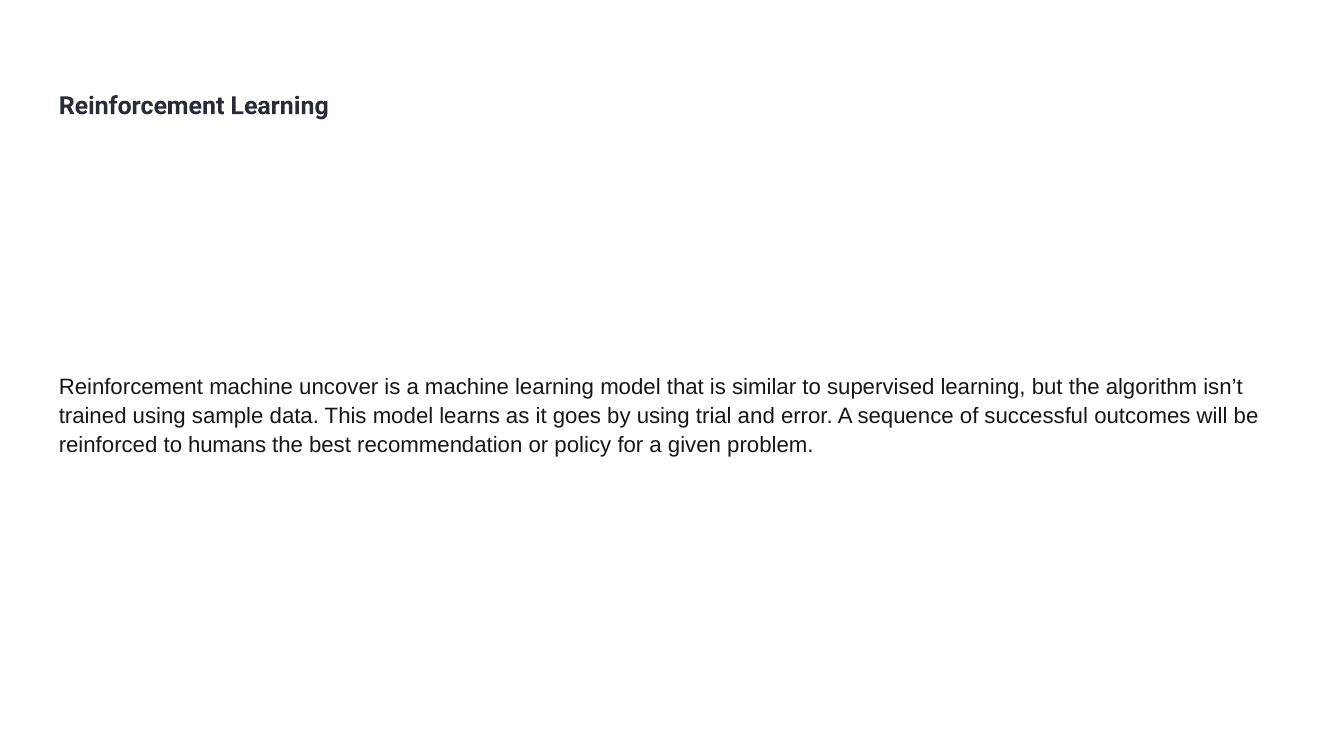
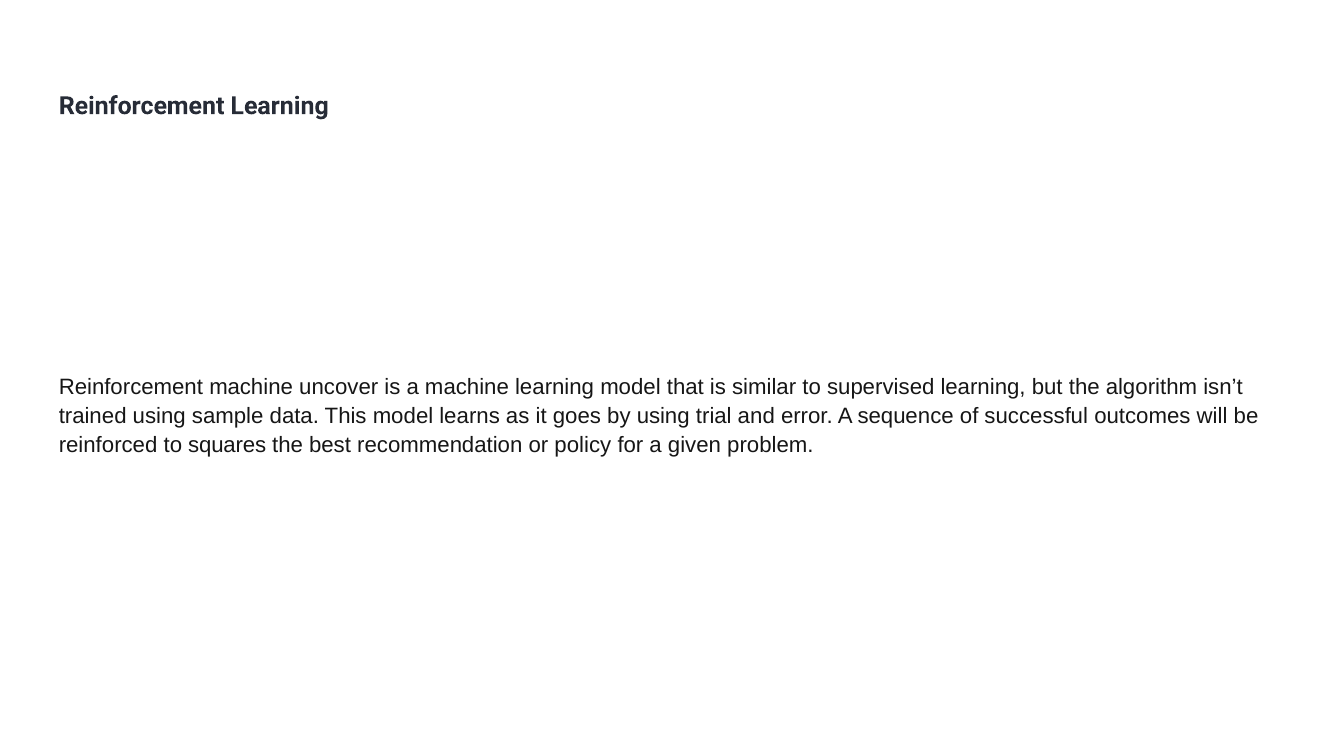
humans: humans -> squares (227, 445)
